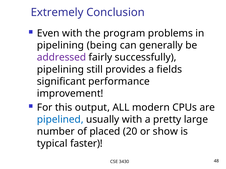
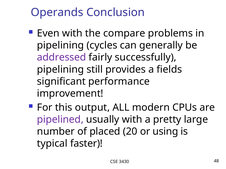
Extremely: Extremely -> Operands (57, 12)
program: program -> compare (124, 33)
being: being -> cycles (102, 45)
pipelined colour: blue -> purple (60, 120)
show: show -> using (165, 132)
